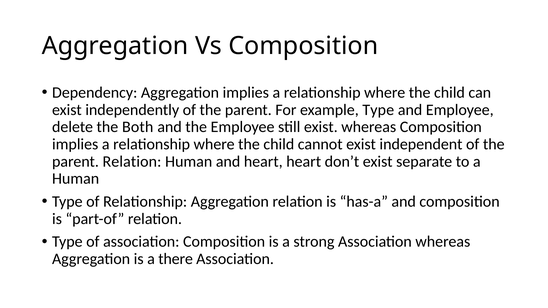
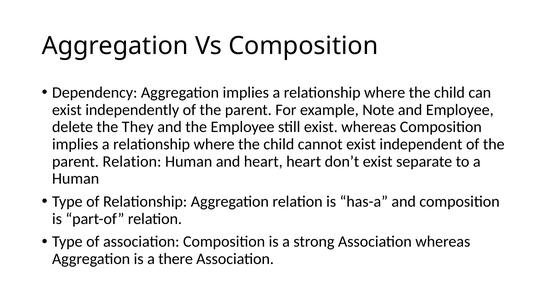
example Type: Type -> Note (378, 110)
Both: Both -> They (138, 127)
